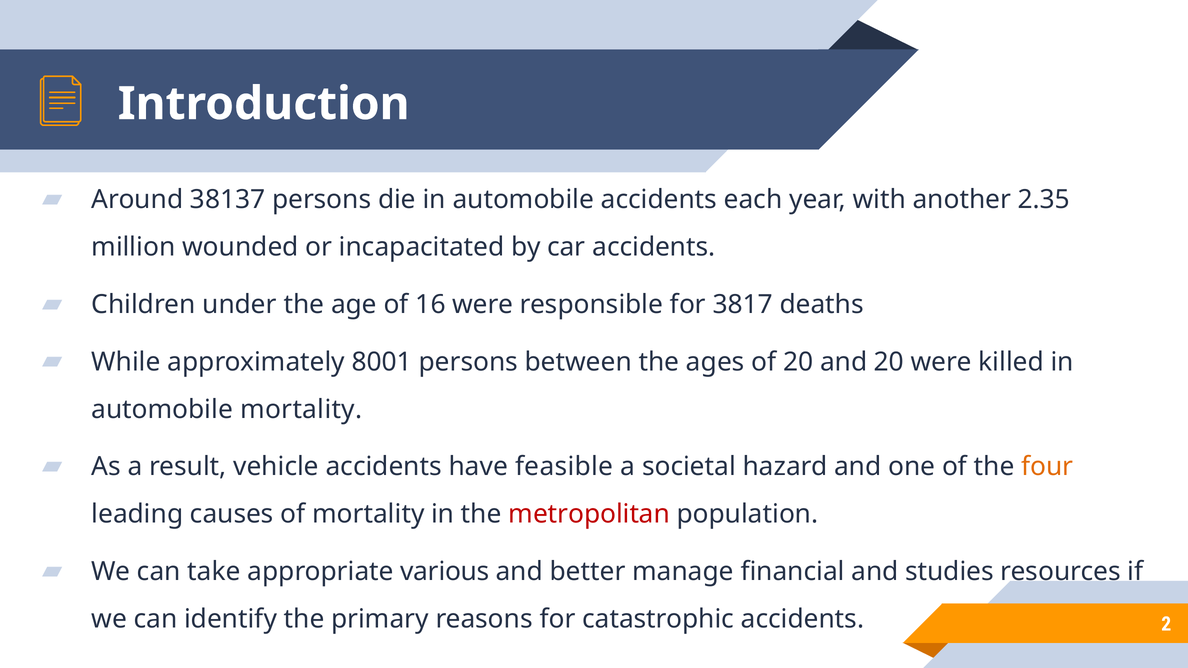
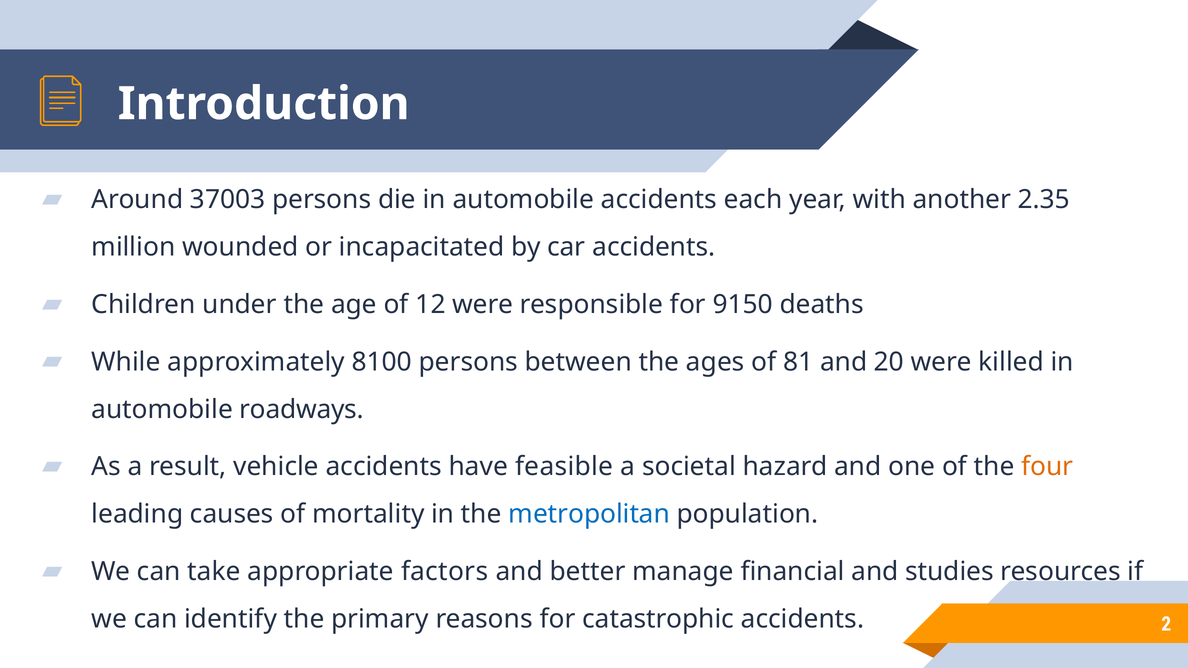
38137: 38137 -> 37003 (228, 200)
16: 16 -> 12 (431, 305)
3817: 3817 -> 9150 (743, 305)
8001: 8001 -> 8100 (382, 362)
of 20: 20 -> 81 (798, 362)
automobile mortality: mortality -> roadways (301, 410)
metropolitan colour: red -> blue (589, 514)
various: various -> factors (445, 572)
